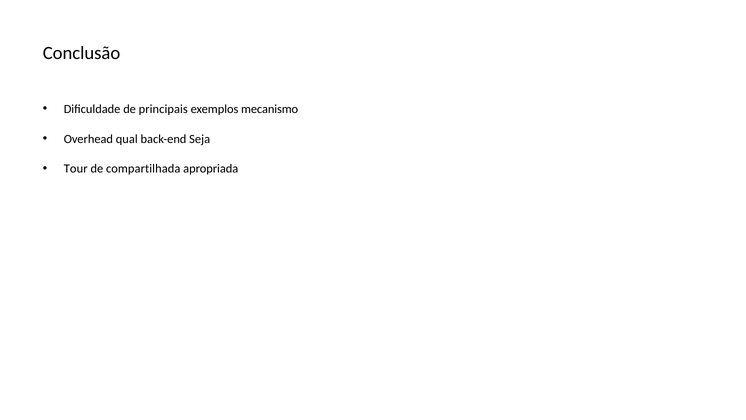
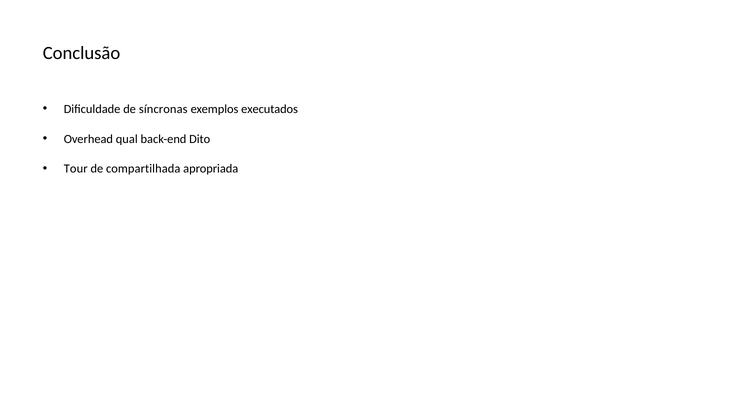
principais: principais -> síncronas (163, 109)
mecanismo: mecanismo -> executados (270, 109)
Seja: Seja -> Dito (200, 139)
